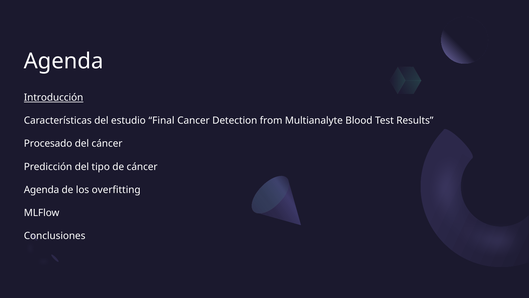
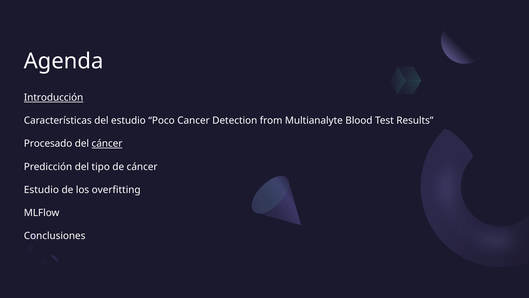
Final: Final -> Poco (162, 120)
cáncer underline: none -> present (107, 144)
Agenda: Agenda -> Estudio (41, 190)
